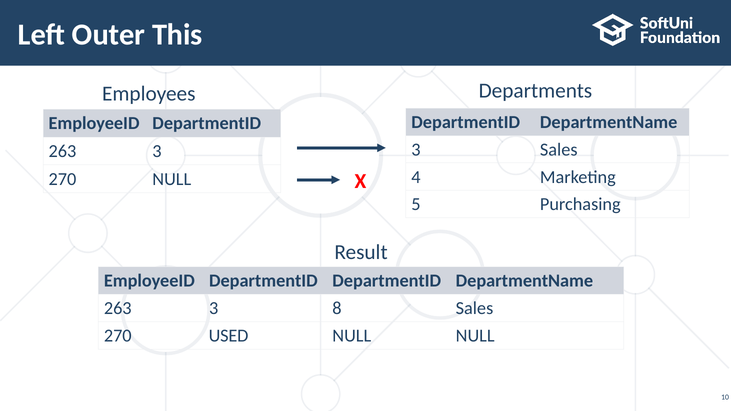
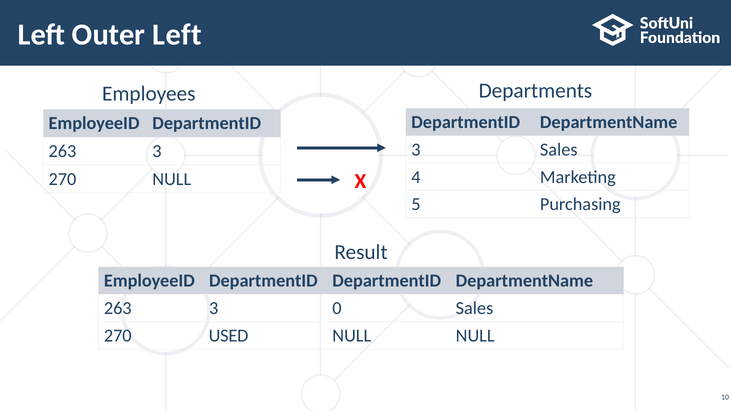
Outer This: This -> Left (177, 35)
8: 8 -> 0 (337, 308)
